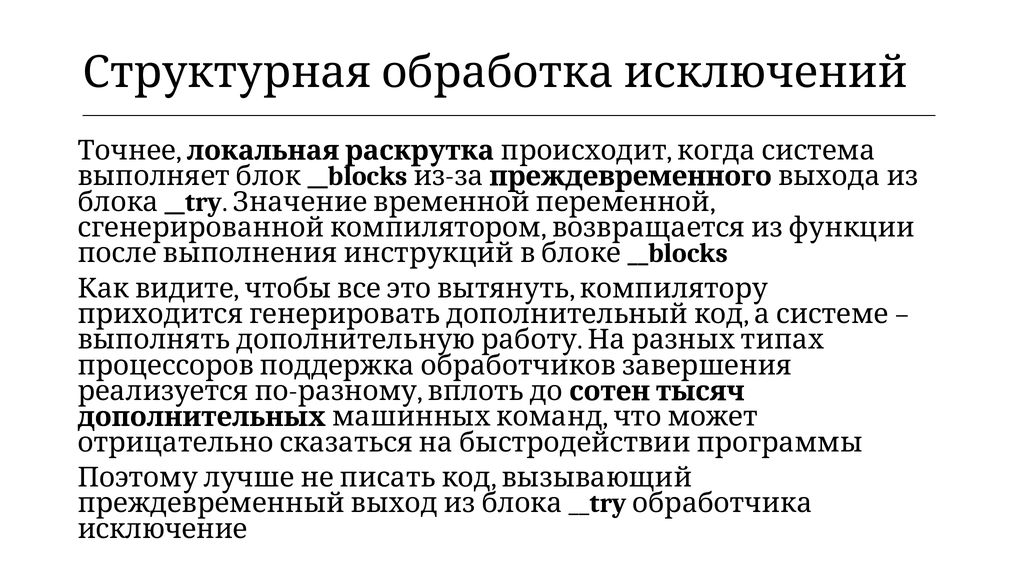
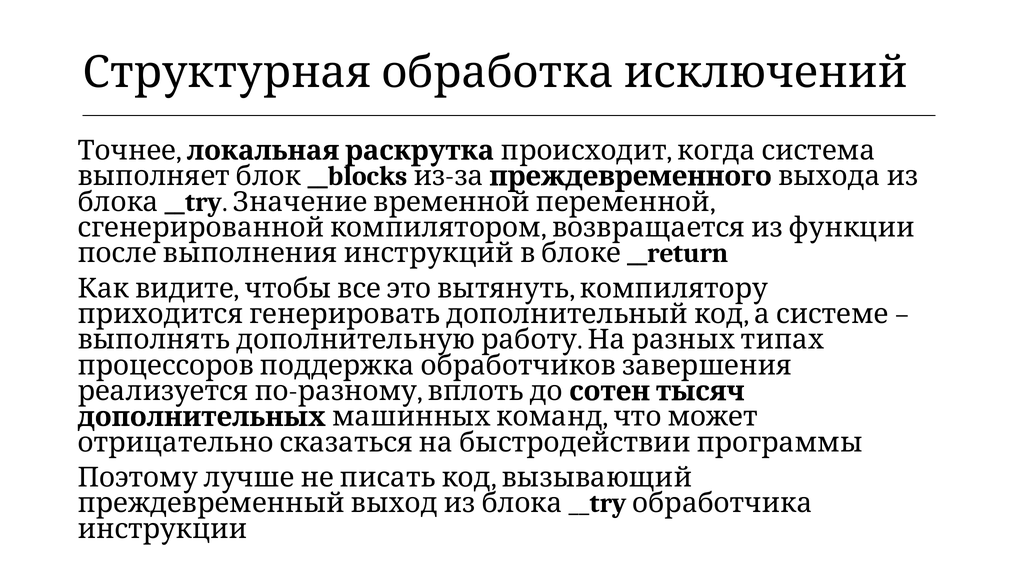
__blocks: __blocks -> __return (678, 254)
исключение: исключение -> инструкции (163, 530)
